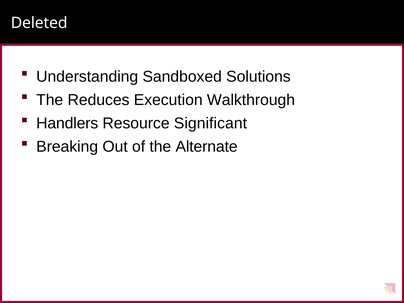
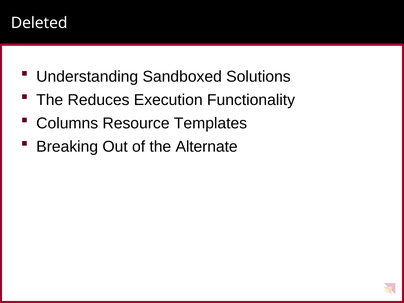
Walkthrough: Walkthrough -> Functionality (251, 100)
Handlers: Handlers -> Columns (67, 123)
Significant: Significant -> Templates (210, 123)
